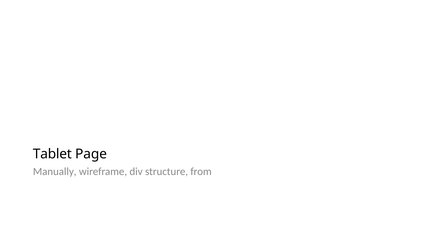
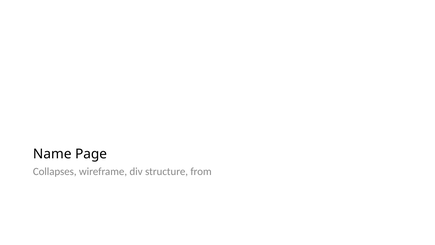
Tablet: Tablet -> Name (52, 154)
Manually: Manually -> Collapses (55, 171)
